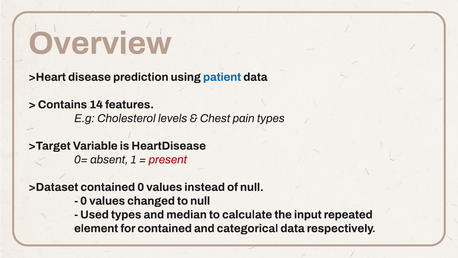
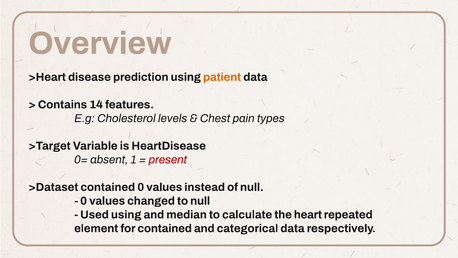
patient colour: blue -> orange (222, 77)
Used types: types -> using (126, 214)
input: input -> heart (308, 214)
